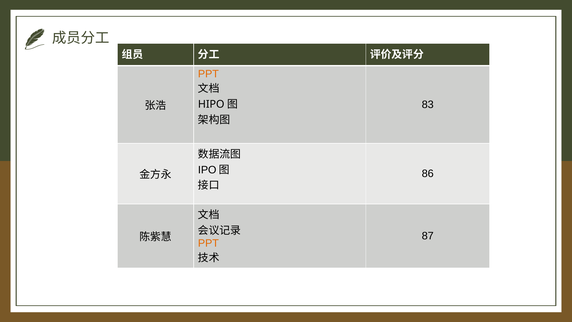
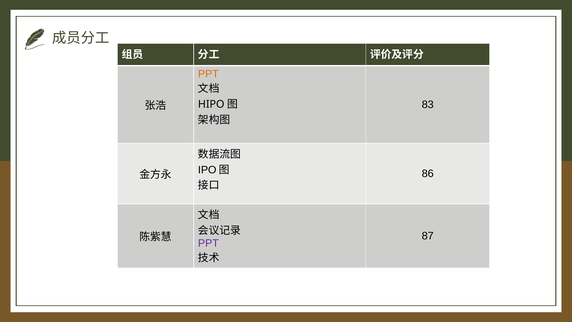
PPT colour: orange -> purple (208, 243)
